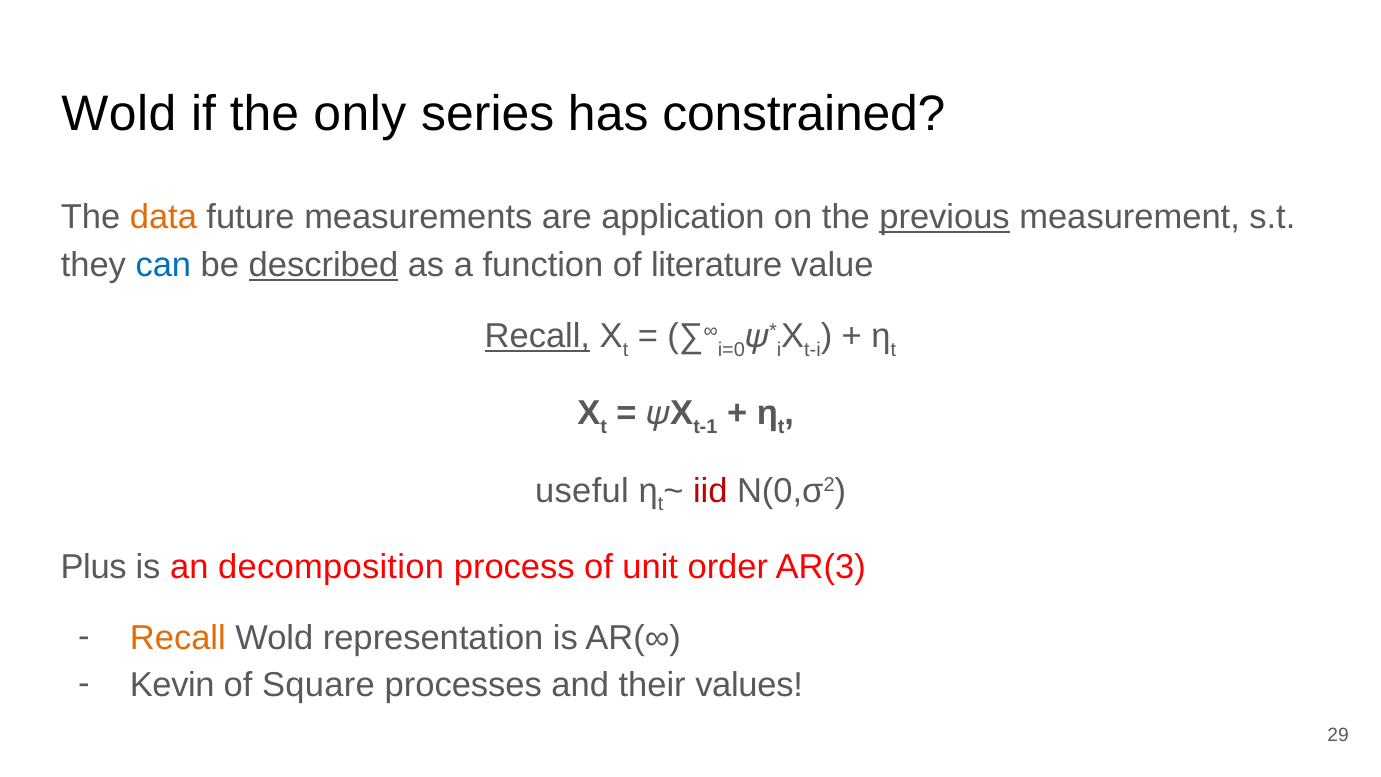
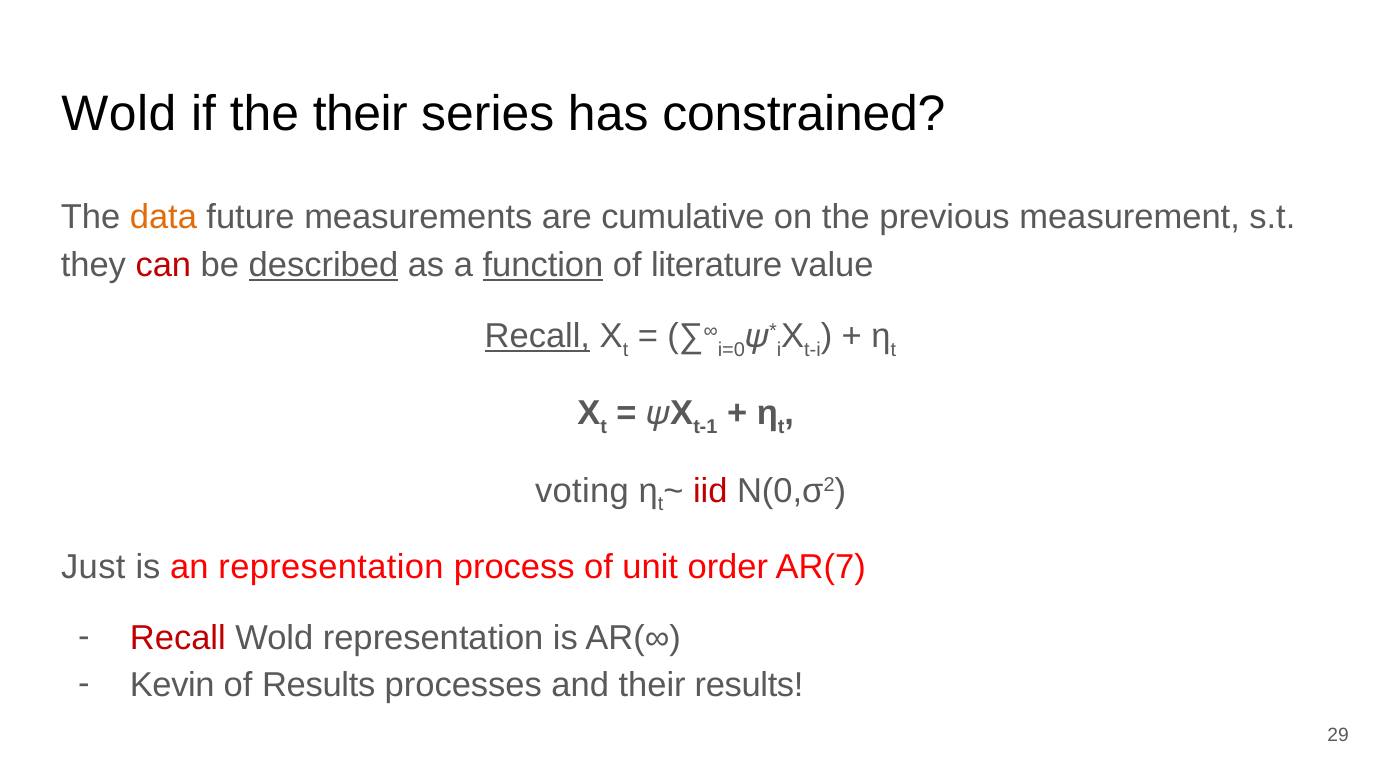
the only: only -> their (360, 114)
application: application -> cumulative (683, 217)
previous underline: present -> none (945, 217)
can colour: blue -> red (163, 265)
function underline: none -> present (543, 265)
useful: useful -> voting (582, 491)
Plus: Plus -> Just (93, 567)
an decomposition: decomposition -> representation (331, 567)
AR(3: AR(3 -> AR(7 (821, 567)
Recall colour: orange -> red (178, 638)
of Square: Square -> Results (319, 685)
their values: values -> results (749, 685)
